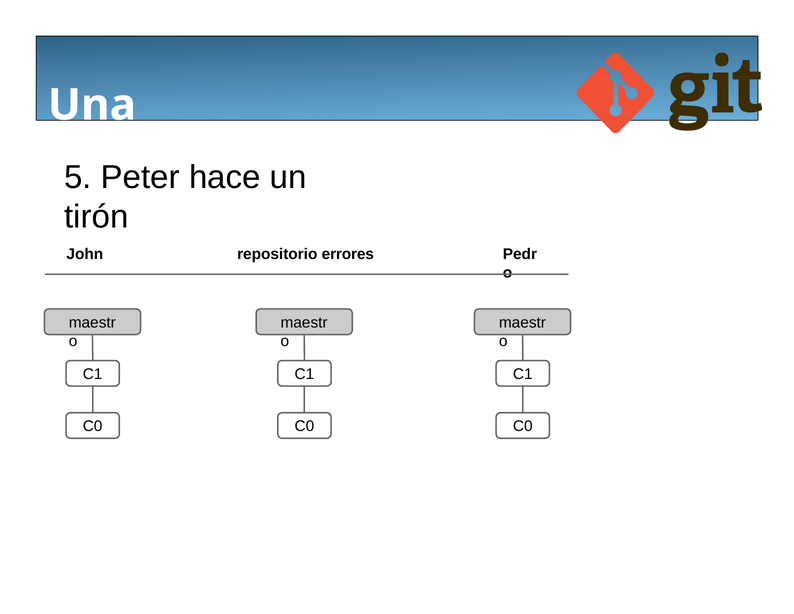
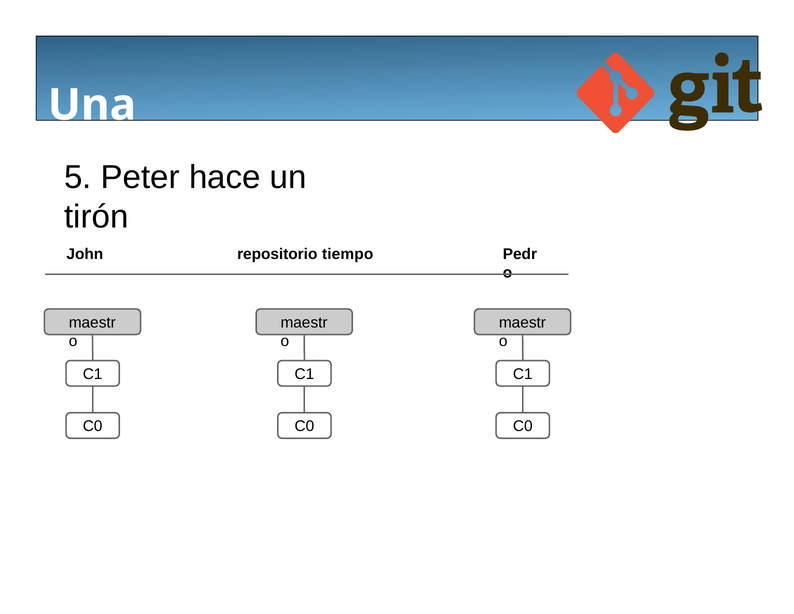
errores: errores -> tiempo (348, 254)
